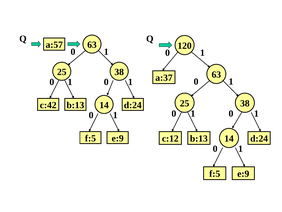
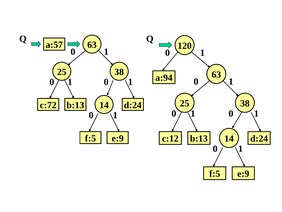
a:37: a:37 -> a:94 (164, 78)
c:42: c:42 -> c:72 (48, 105)
